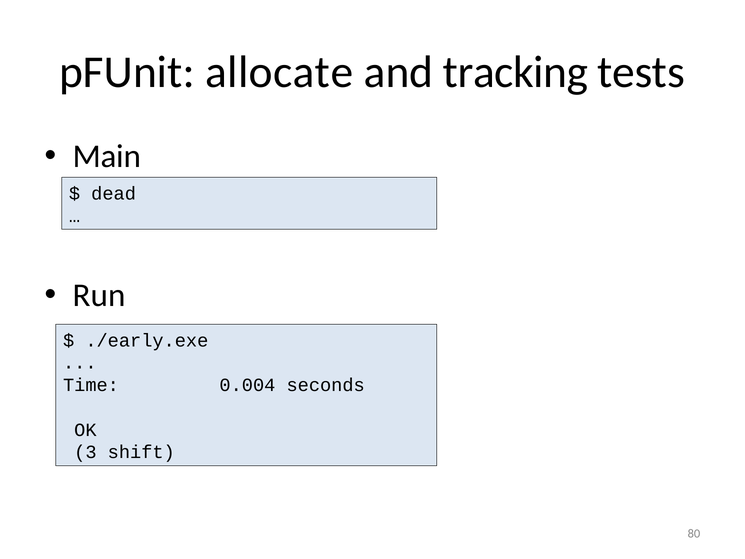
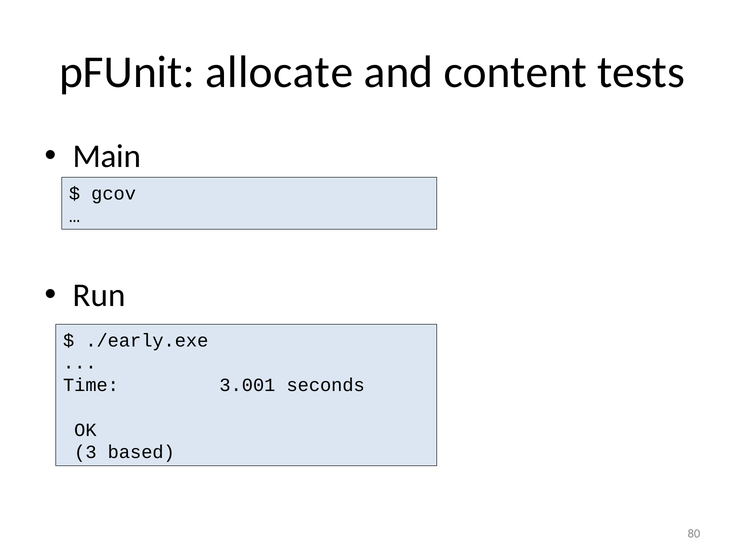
tracking: tracking -> content (515, 72)
dead: dead -> gcov (114, 194)
0.004: 0.004 -> 3.001 (247, 385)
shift: shift -> based (141, 452)
